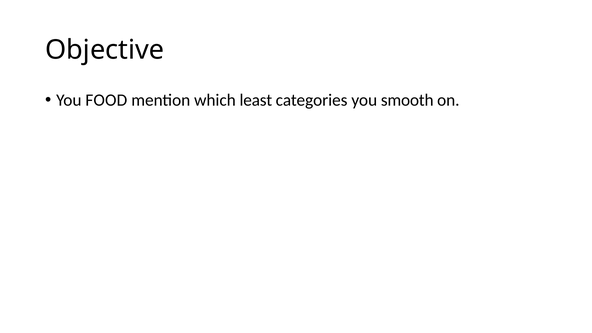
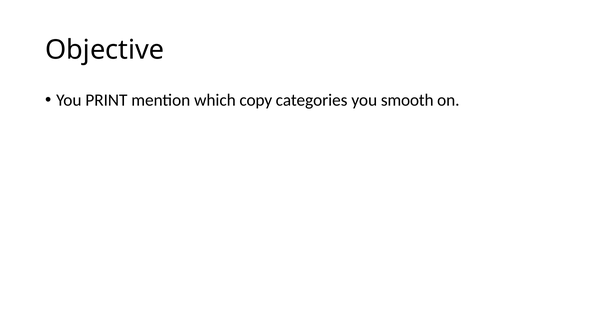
FOOD: FOOD -> PRINT (106, 100)
least: least -> copy (256, 100)
